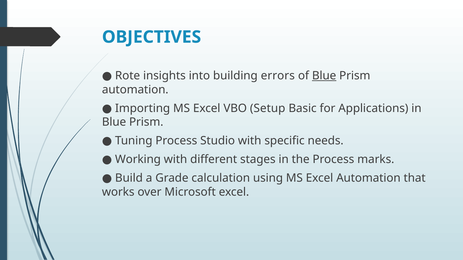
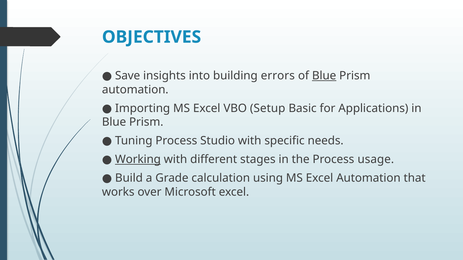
Rote: Rote -> Save (128, 76)
Working underline: none -> present (138, 160)
marks: marks -> usage (376, 160)
